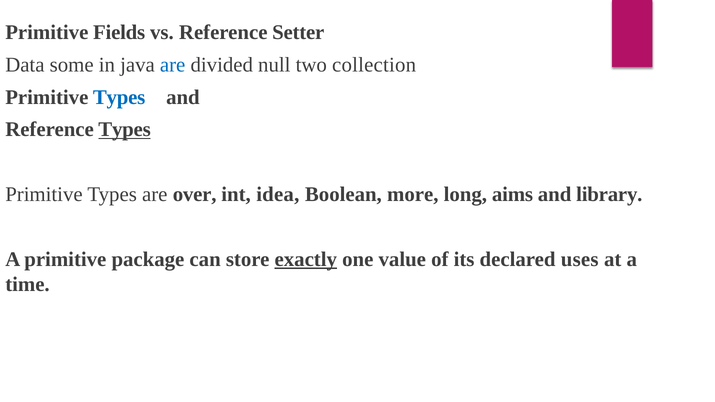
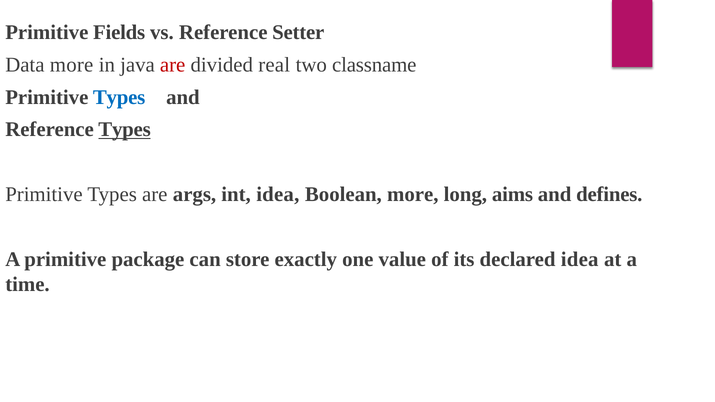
Data some: some -> more (72, 65)
are colour: blue -> red (173, 65)
null: null -> real (274, 65)
collection: collection -> classname (374, 65)
over: over -> args (195, 195)
library: library -> defines (609, 195)
exactly underline: present -> none (306, 259)
declared uses: uses -> idea (580, 259)
